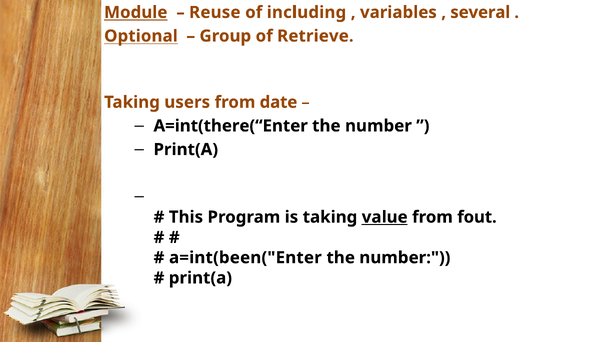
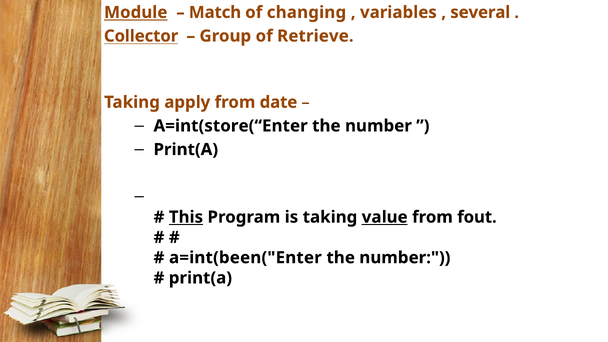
Reuse: Reuse -> Match (215, 12)
including: including -> changing (306, 12)
Optional: Optional -> Collector (141, 36)
users: users -> apply (187, 102)
A=int(there(“Enter: A=int(there(“Enter -> A=int(store(“Enter (231, 126)
This underline: none -> present (186, 217)
